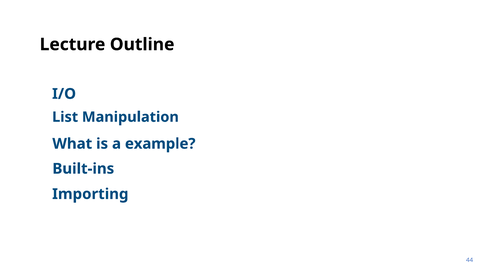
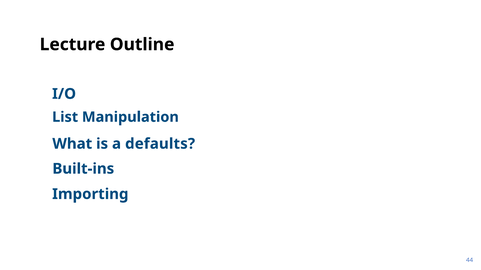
example: example -> defaults (160, 144)
